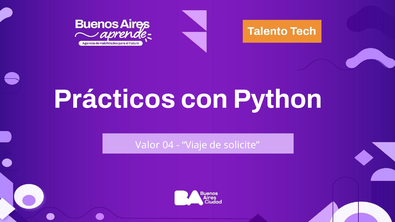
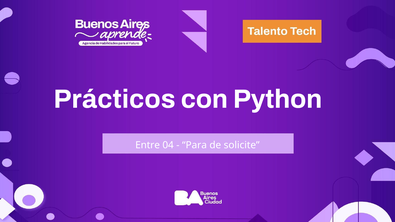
Valor: Valor -> Entre (148, 145)
Viaje: Viaje -> Para (194, 145)
